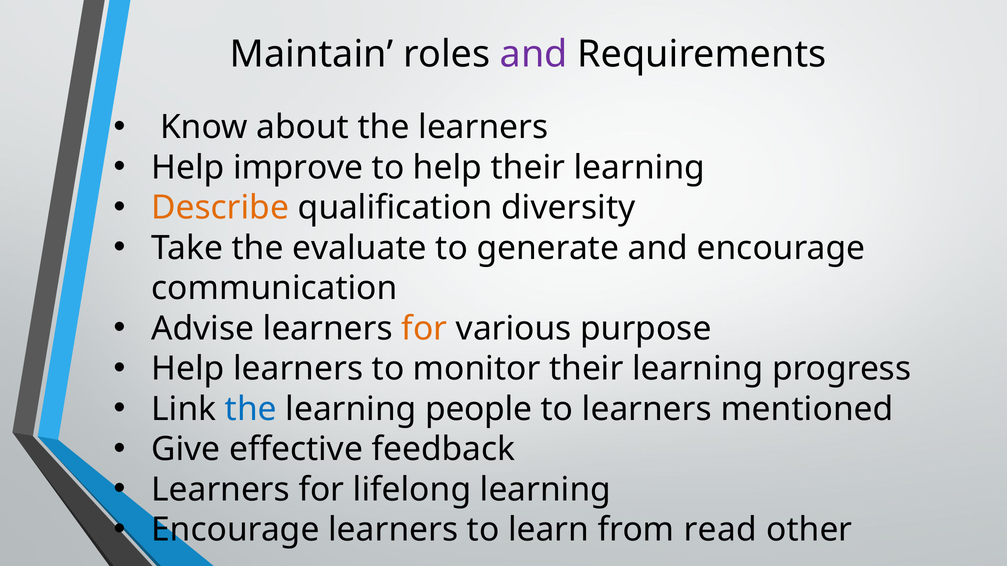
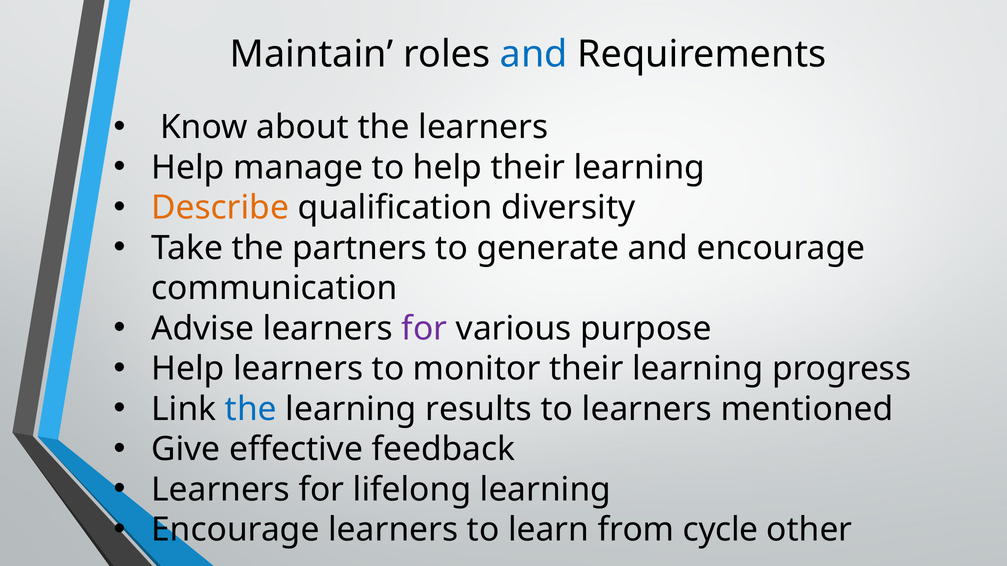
and colour: purple -> blue (534, 54)
improve: improve -> manage (298, 168)
evaluate: evaluate -> partners (360, 248)
for colour: orange -> purple (424, 329)
people: people -> results (479, 409)
read: read -> cycle (721, 530)
